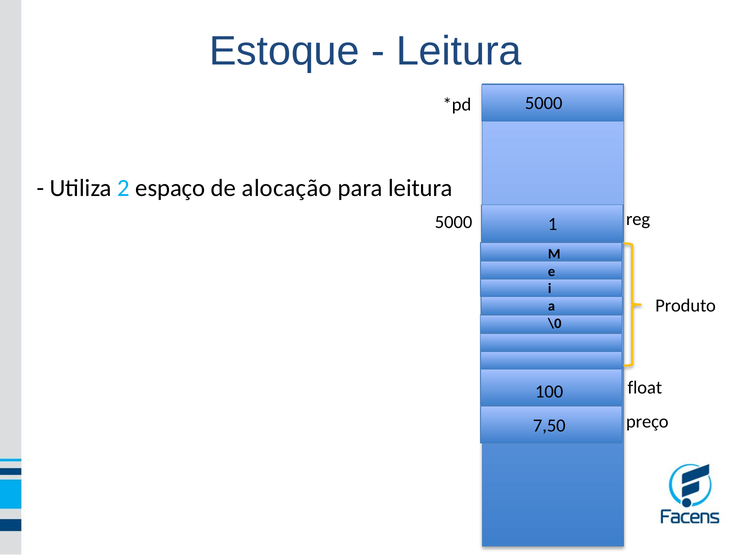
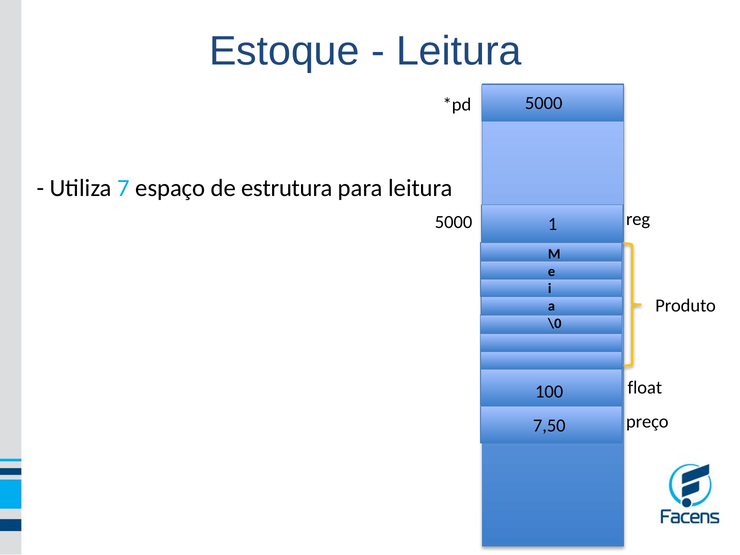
2: 2 -> 7 (124, 188)
alocação: alocação -> estrutura (287, 188)
